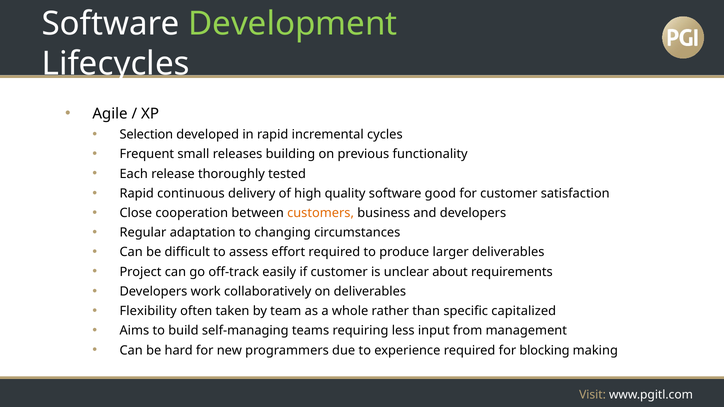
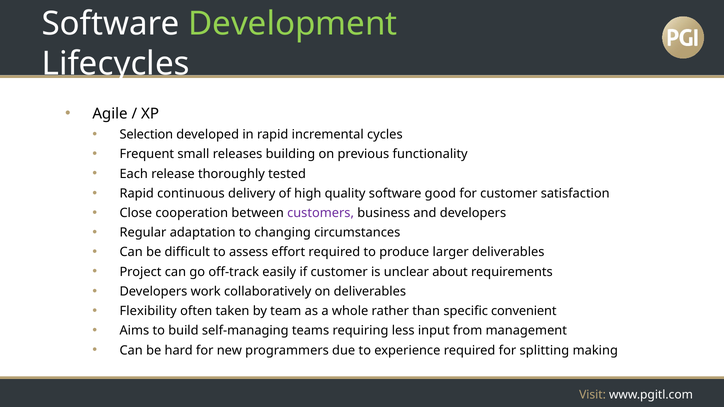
customers colour: orange -> purple (321, 213)
capitalized: capitalized -> convenient (524, 311)
blocking: blocking -> splitting (544, 351)
